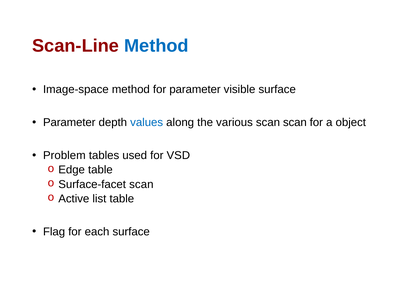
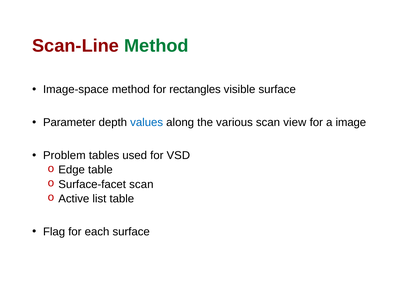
Method colour: blue -> green (156, 46)
for parameter: parameter -> rectangles (195, 90)
scan scan: scan -> view (295, 123)
object: object -> image (351, 123)
